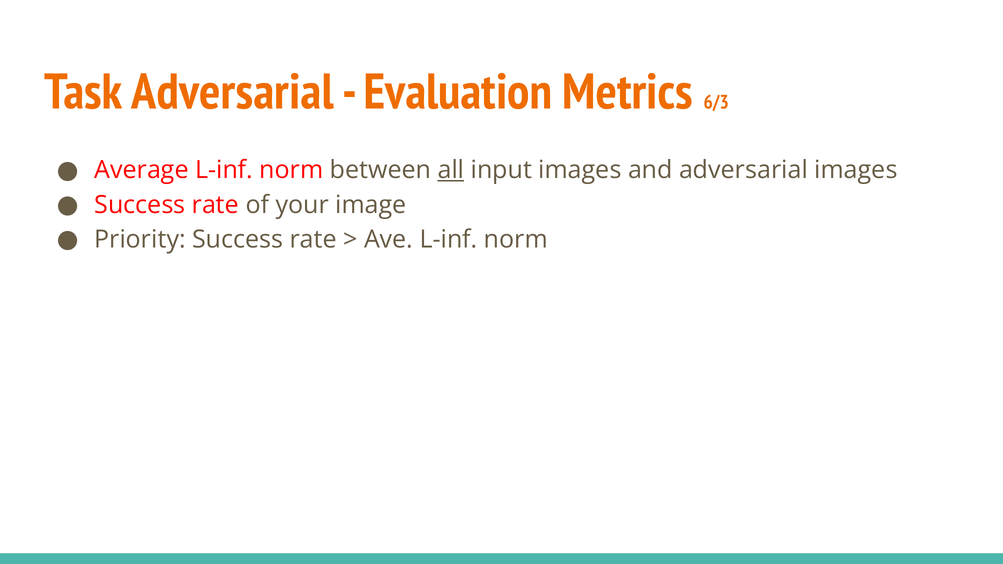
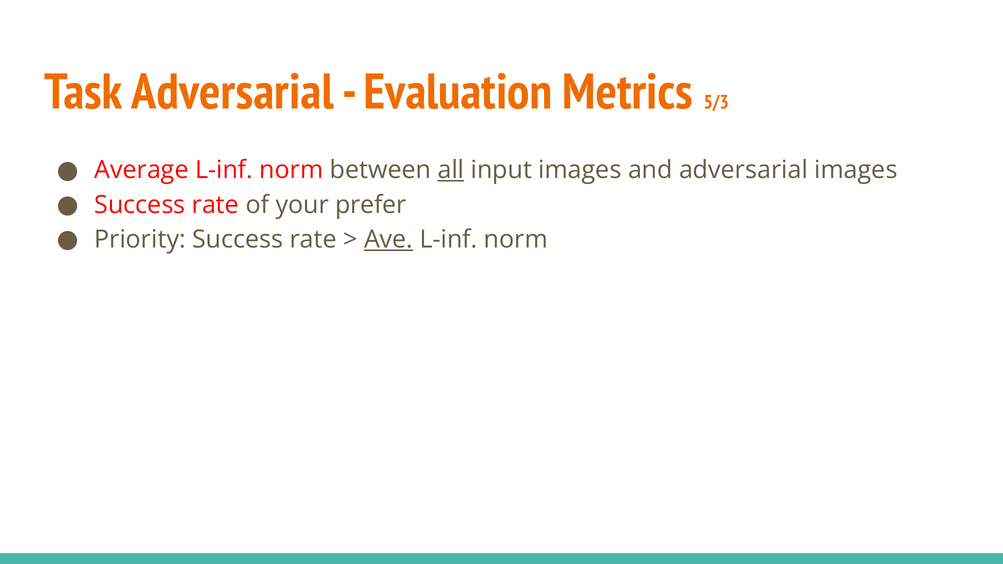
6/3: 6/3 -> 5/3 (716, 103)
image: image -> prefer (371, 205)
Ave underline: none -> present (389, 239)
